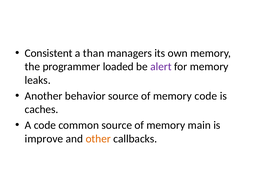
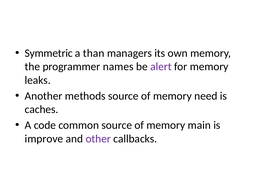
Consistent: Consistent -> Symmetric (49, 53)
loaded: loaded -> names (118, 67)
behavior: behavior -> methods (85, 96)
memory code: code -> need (206, 96)
other colour: orange -> purple (98, 139)
